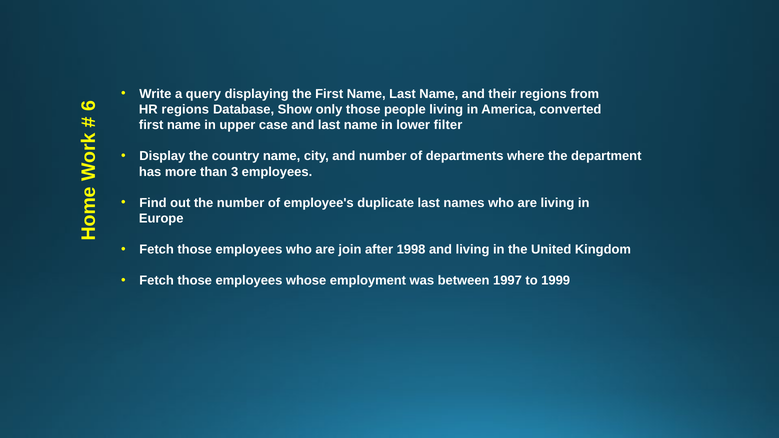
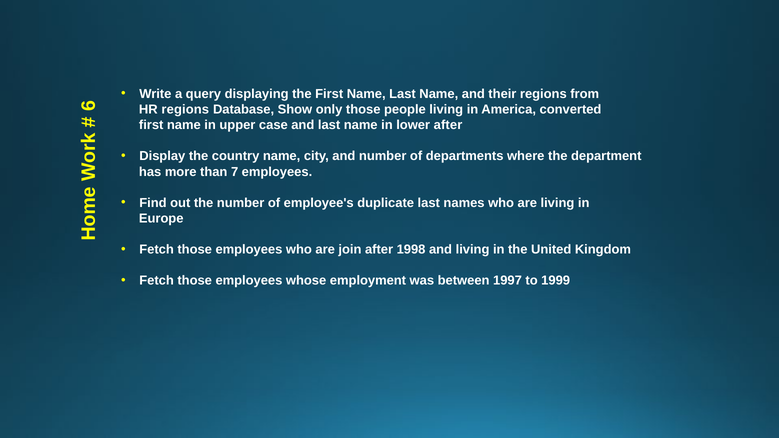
lower filter: filter -> after (448, 125)
3: 3 -> 7 (235, 172)
